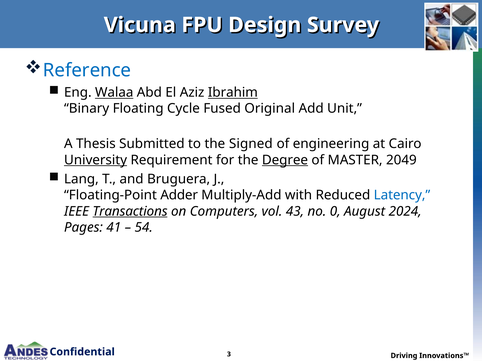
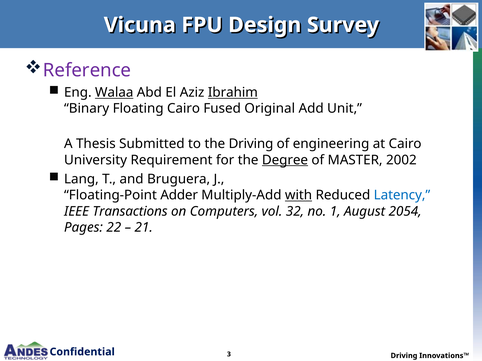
Reference colour: blue -> purple (87, 71)
Floating Cycle: Cycle -> Cairo (184, 109)
the Signed: Signed -> Driving (251, 144)
University underline: present -> none (96, 160)
2049: 2049 -> 2002 (401, 160)
with underline: none -> present (299, 196)
Transactions underline: present -> none (130, 212)
43: 43 -> 32 (295, 212)
0: 0 -> 1 (335, 212)
2024: 2024 -> 2054 (405, 212)
41: 41 -> 22 (114, 228)
54: 54 -> 21 (144, 228)
